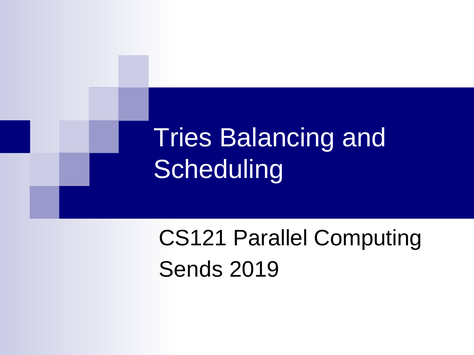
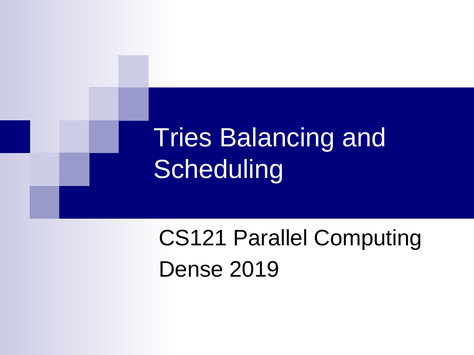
Sends: Sends -> Dense (191, 270)
